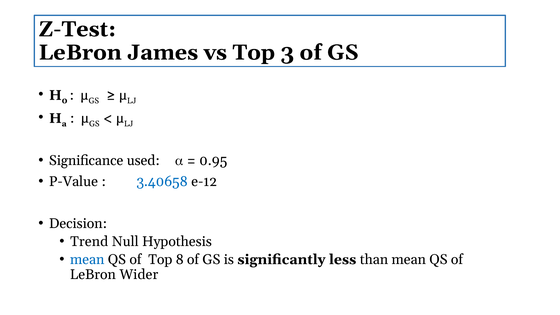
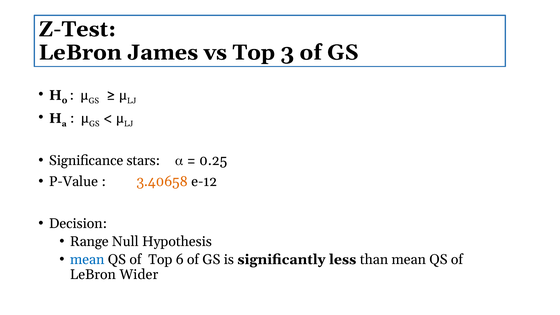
used: used -> stars (143, 161)
0.95: 0.95 -> 0.25 (213, 161)
3.40658 colour: blue -> orange (162, 182)
Trend: Trend -> Range (89, 241)
8: 8 -> 6 (180, 259)
